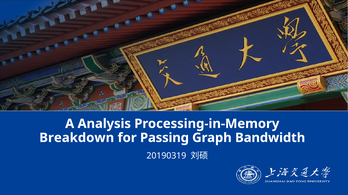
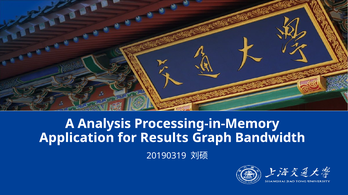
Breakdown: Breakdown -> Application (77, 138)
Passing: Passing -> Results (164, 138)
